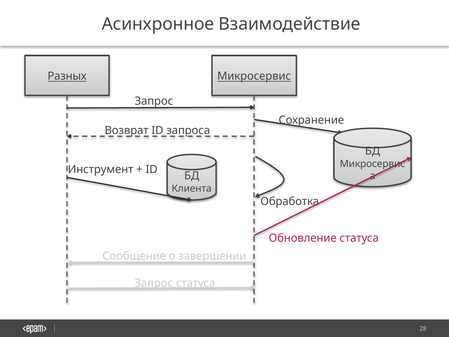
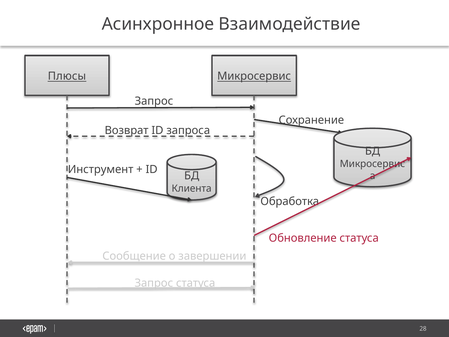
Разных: Разных -> Плюсы (67, 76)
